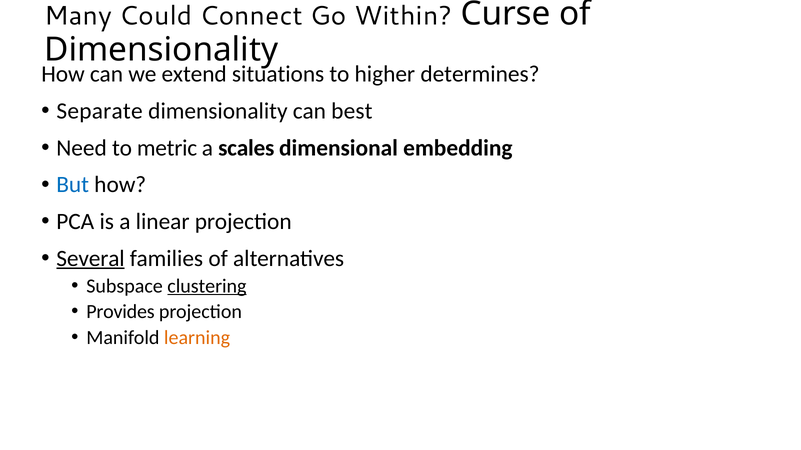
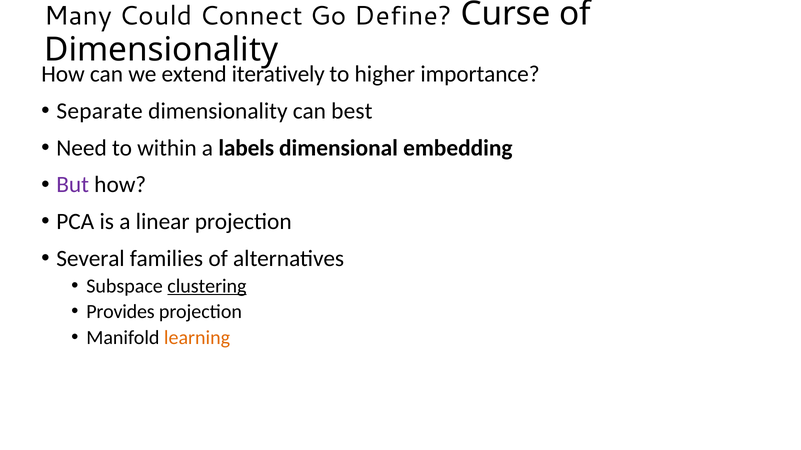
Within: Within -> Define (403, 16)
situations: situations -> iteratively (278, 74)
determines: determines -> importance (480, 74)
metric: metric -> within (167, 148)
scales: scales -> labels (246, 148)
But colour: blue -> purple (73, 185)
Several underline: present -> none (91, 259)
